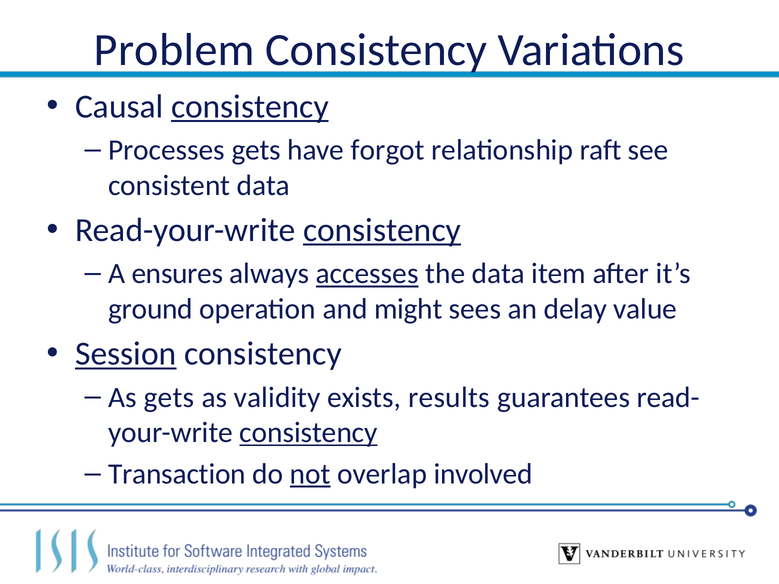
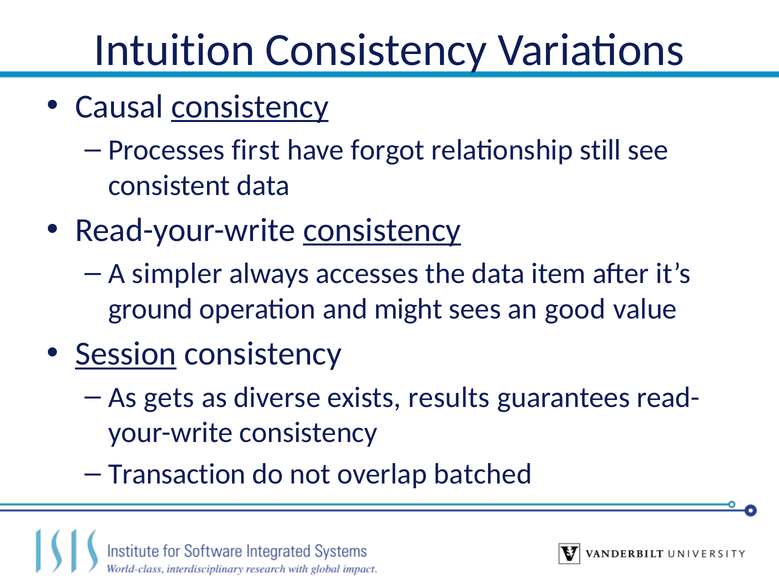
Problem: Problem -> Intuition (174, 50)
Processes gets: gets -> first (256, 150)
raft: raft -> still (601, 150)
ensures: ensures -> simpler (177, 274)
accesses underline: present -> none (367, 274)
delay: delay -> good (575, 309)
validity: validity -> diverse (277, 398)
consistency underline: present -> none (309, 433)
not underline: present -> none (310, 474)
involved: involved -> batched (483, 474)
